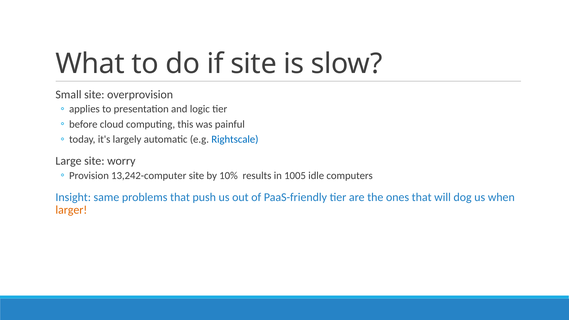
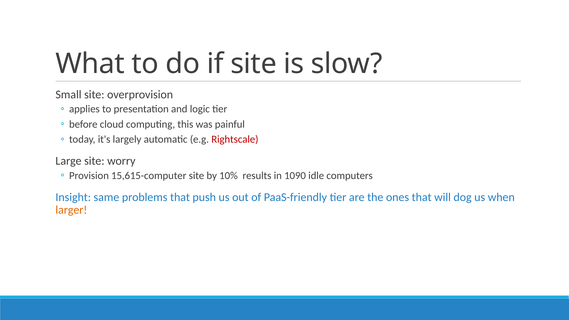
Rightscale colour: blue -> red (235, 139)
13,242-computer: 13,242-computer -> 15,615-computer (149, 176)
1005: 1005 -> 1090 (295, 176)
